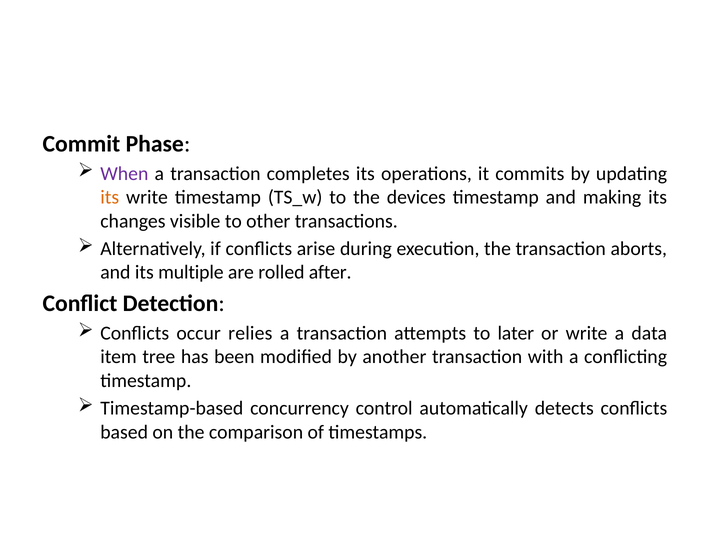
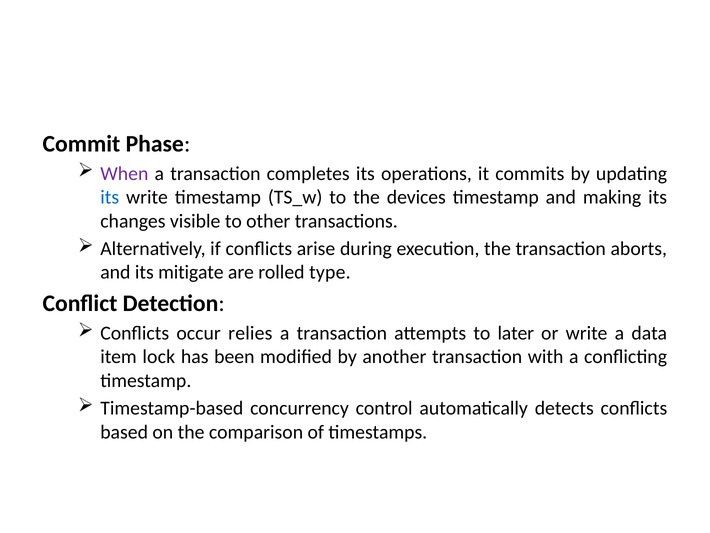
its colour: orange -> blue (110, 197)
multiple: multiple -> mitigate (191, 272)
after: after -> type (330, 272)
tree: tree -> lock (159, 357)
